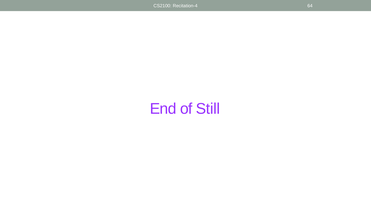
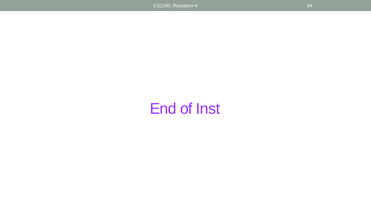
Still: Still -> Inst (208, 109)
